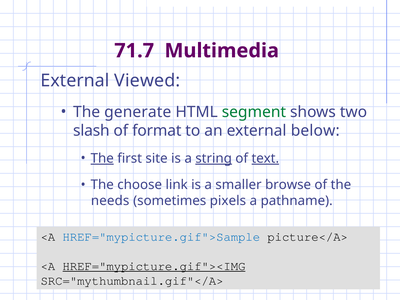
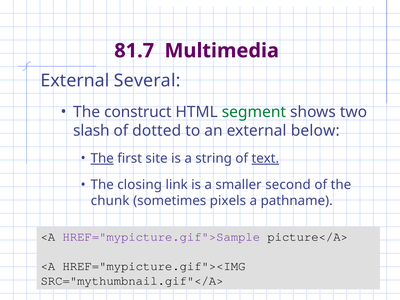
71.7: 71.7 -> 81.7 (134, 51)
Viewed: Viewed -> Several (147, 81)
generate: generate -> construct (138, 112)
format: format -> dotted (157, 131)
string underline: present -> none (214, 158)
choose: choose -> closing (140, 185)
browse: browse -> second (288, 185)
needs: needs -> chunk (110, 201)
HREF="mypicture.gif">Sample colour: blue -> purple (161, 237)
HREF="mypicture.gif"><IMG underline: present -> none (154, 266)
